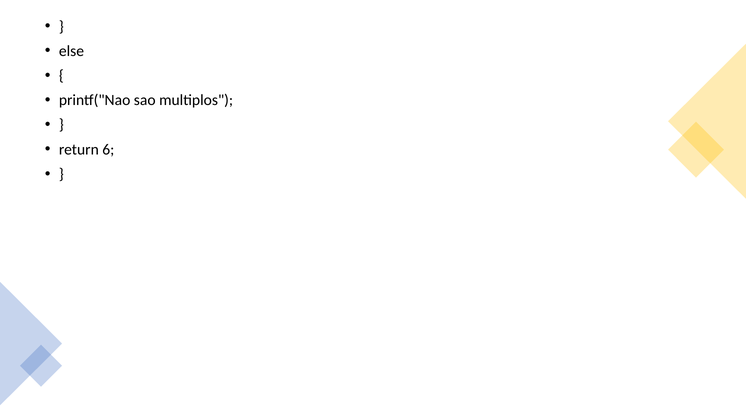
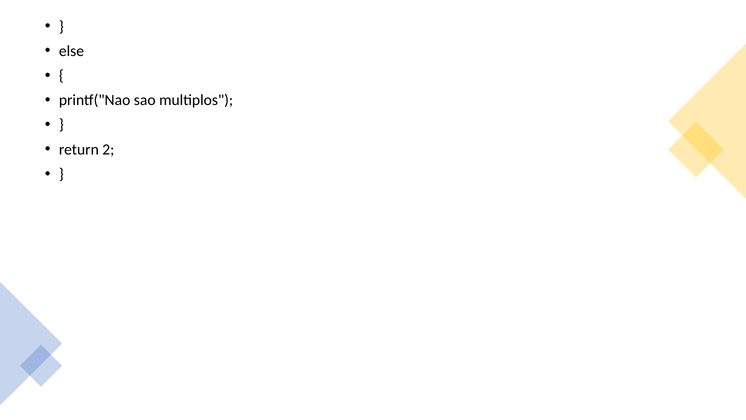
6: 6 -> 2 (108, 149)
